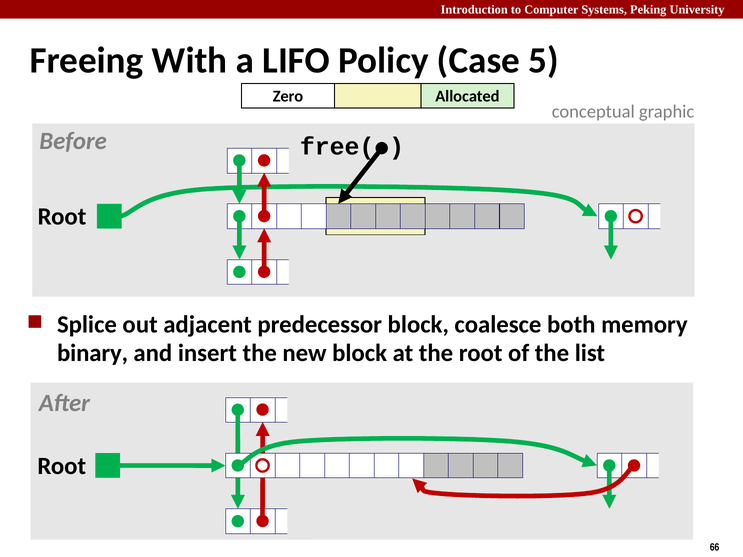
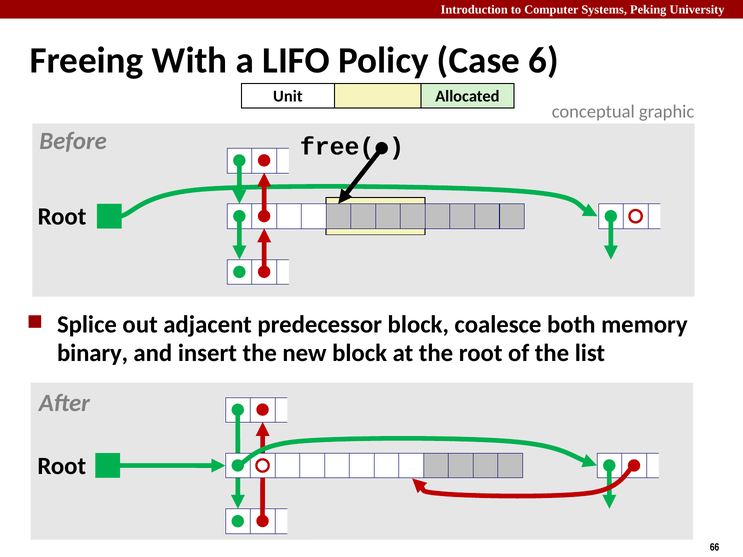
5: 5 -> 6 (544, 60)
Zero: Zero -> Unit (288, 96)
